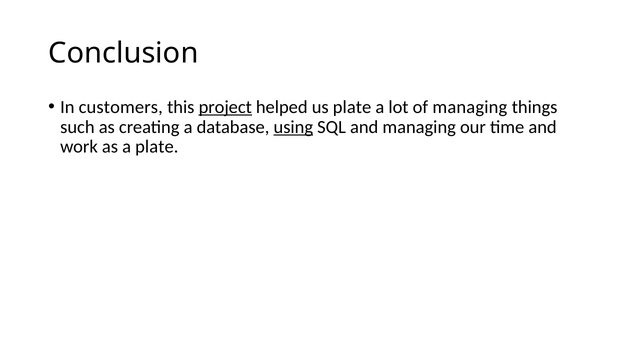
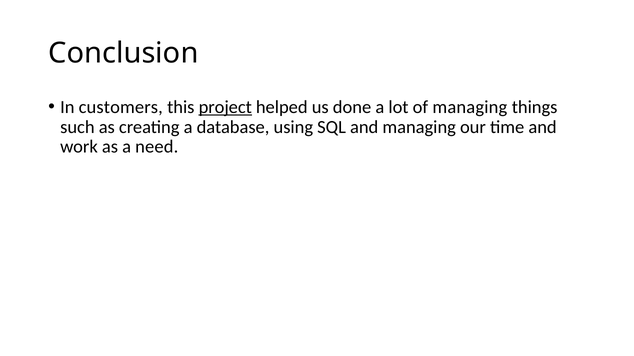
us plate: plate -> done (352, 107)
using underline: present -> none (293, 127)
a plate: plate -> need (157, 147)
